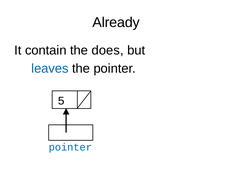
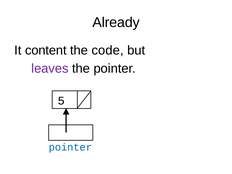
contain: contain -> content (46, 50)
does: does -> code (108, 50)
leaves colour: blue -> purple (50, 68)
